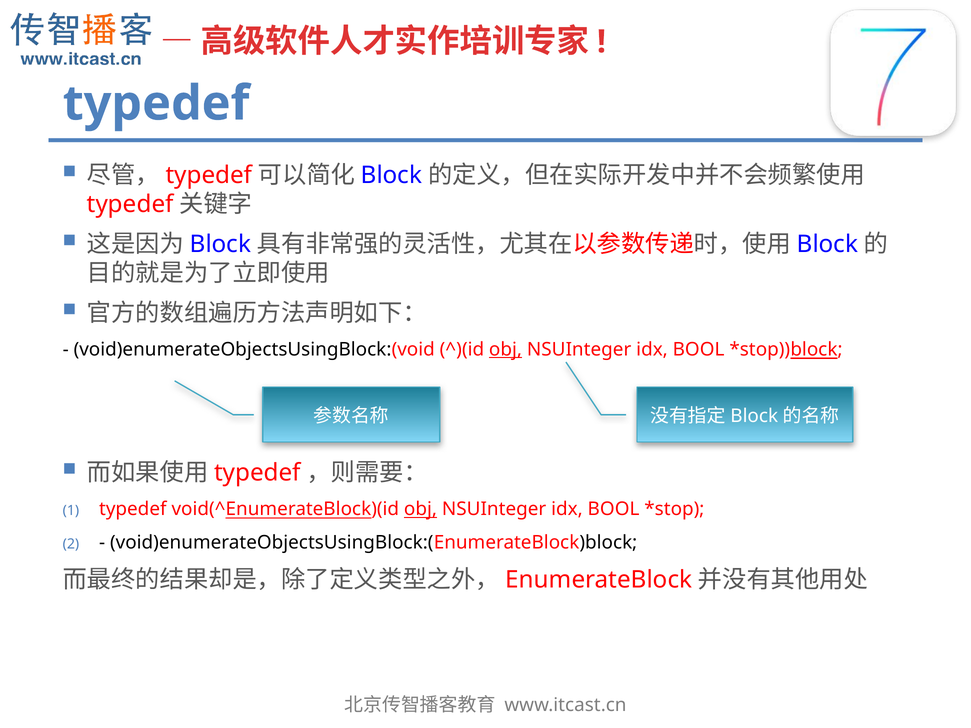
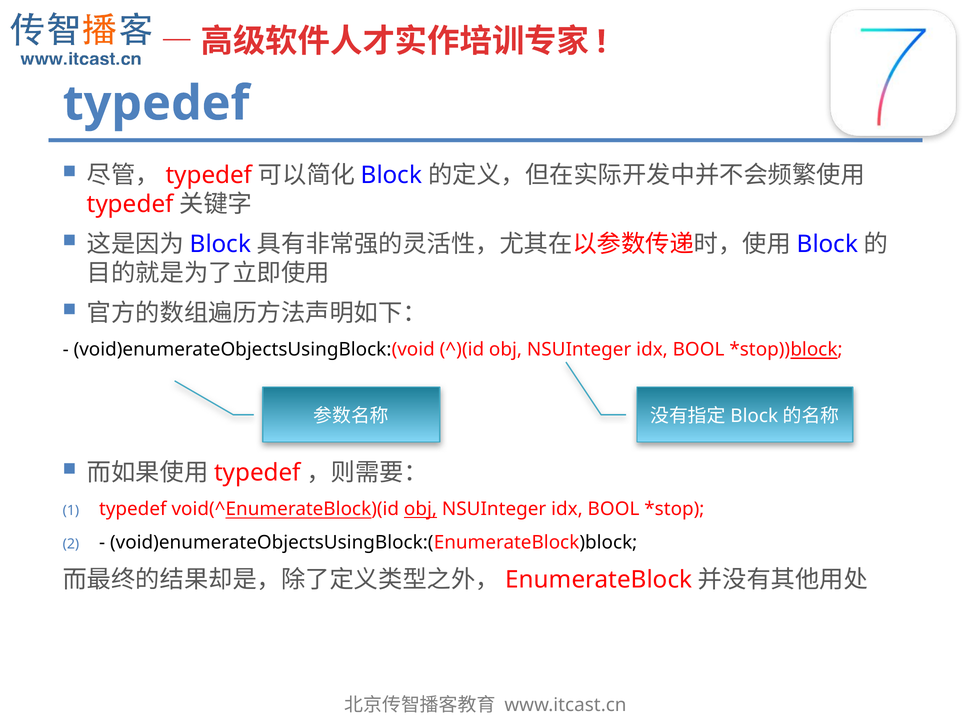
obj underline: present -> none (506, 350)
